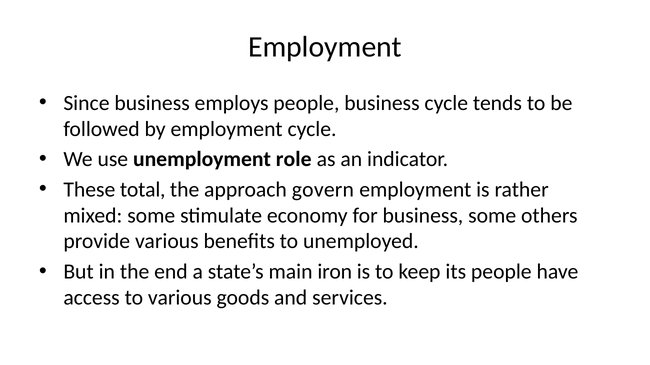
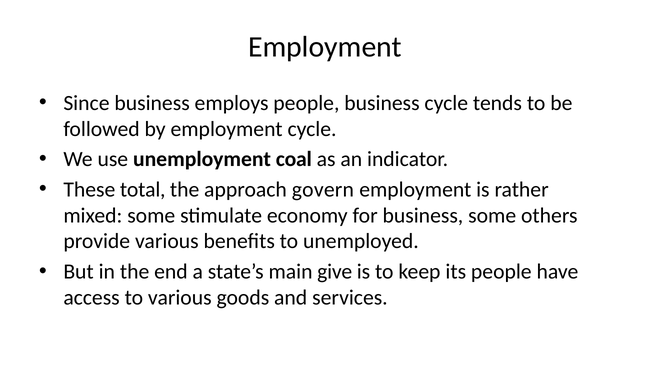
role: role -> coal (294, 159)
iron: iron -> give (335, 272)
